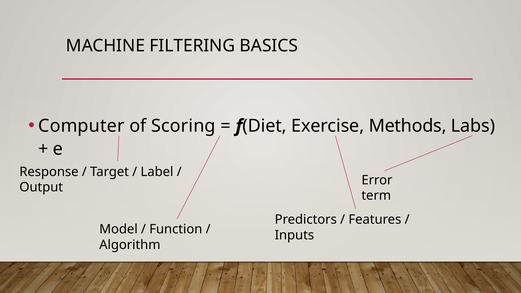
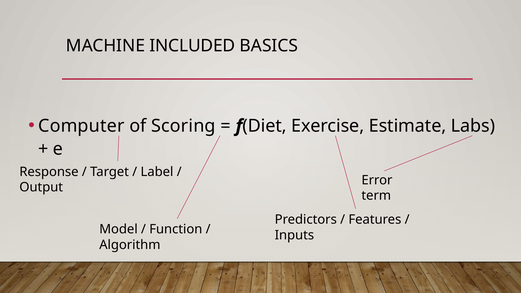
FILTERING: FILTERING -> INCLUDED (192, 46)
Methods: Methods -> Estimate (408, 126)
